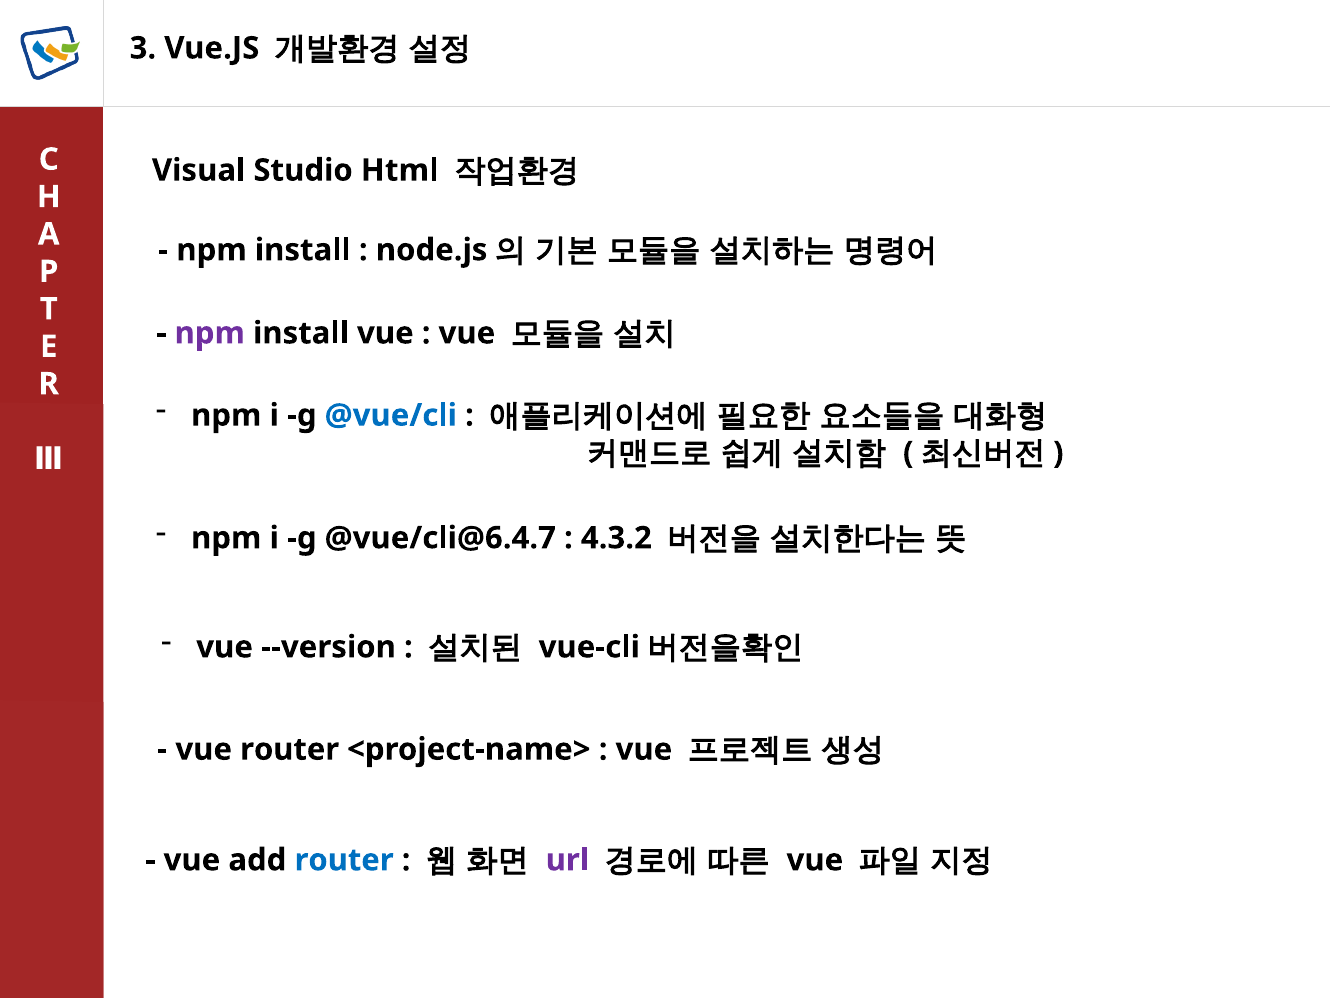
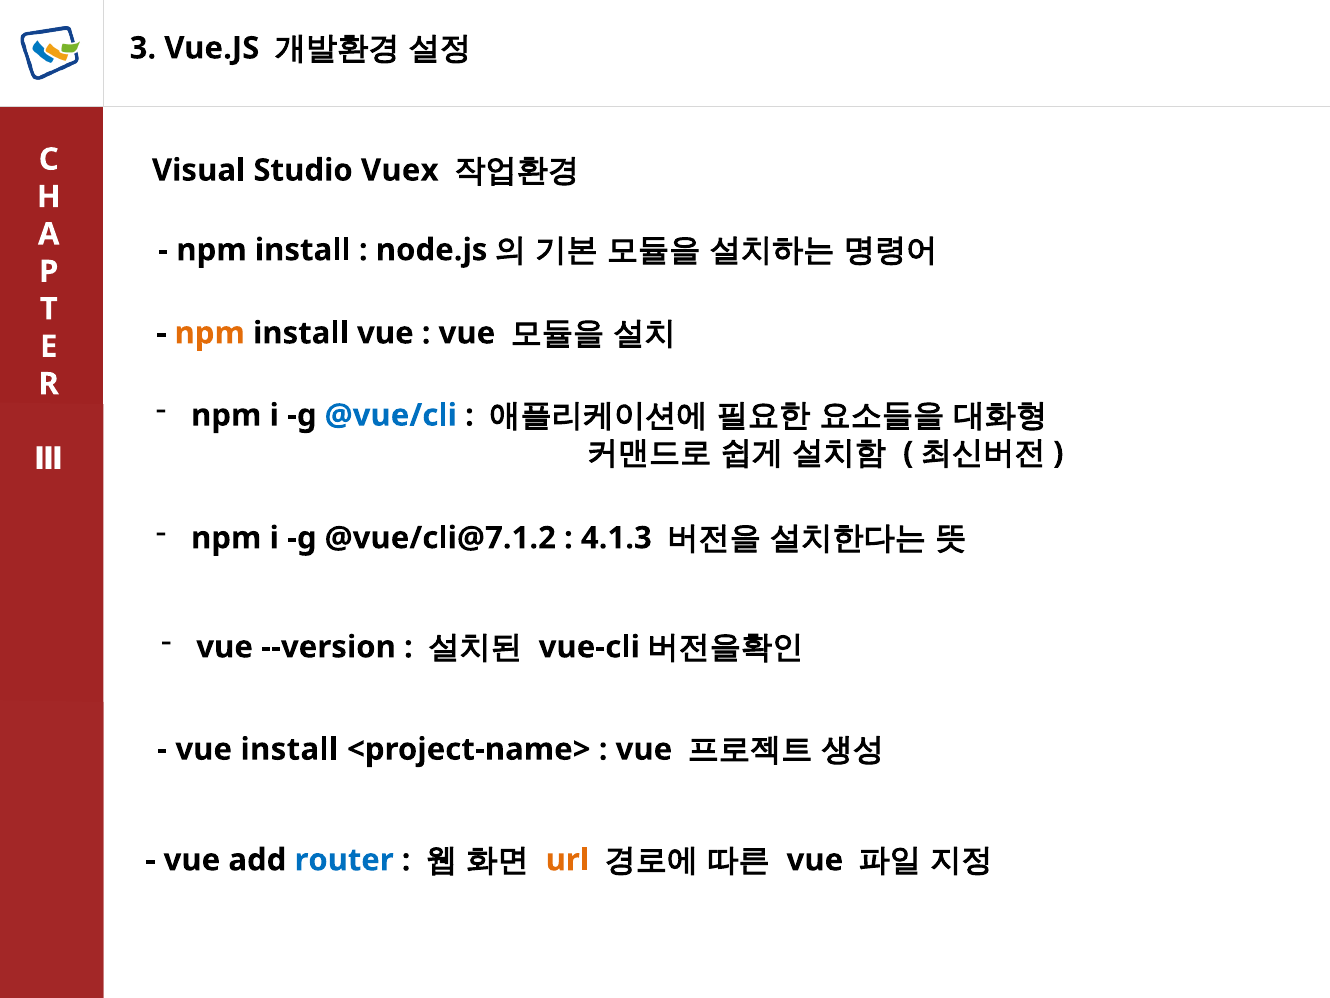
Html: Html -> Vuex (400, 170)
npm colour: purple -> orange (210, 333)
@vue/cli@6.4.7: @vue/cli@6.4.7 -> @vue/cli@7.1.2 (440, 538)
4.3.2: 4.3.2 -> 4.1.3 (616, 538)
vue router: router -> install (289, 749)
url colour: purple -> orange (567, 860)
